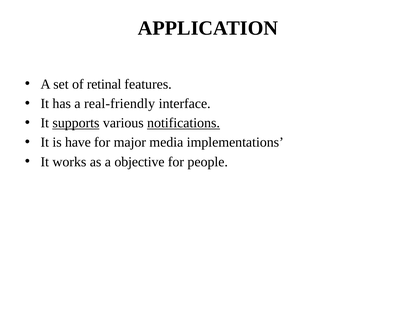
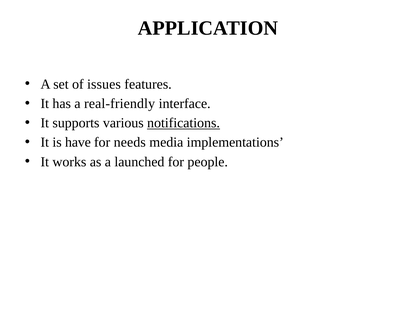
retinal: retinal -> issues (104, 84)
supports underline: present -> none (76, 123)
major: major -> needs (130, 142)
objective: objective -> launched (139, 162)
